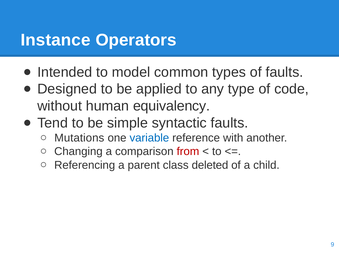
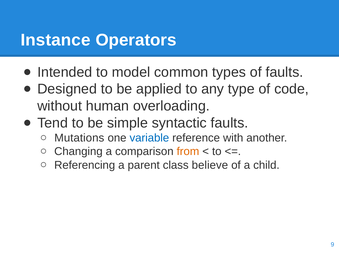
equivalency: equivalency -> overloading (171, 106)
from colour: red -> orange (188, 152)
deleted: deleted -> believe (210, 165)
